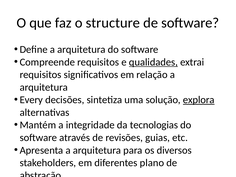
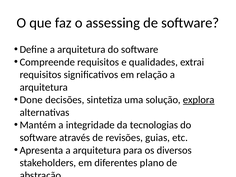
structure: structure -> assessing (113, 23)
qualidades underline: present -> none (153, 62)
Every: Every -> Done (31, 100)
